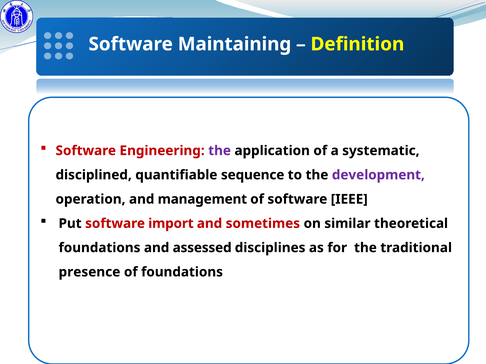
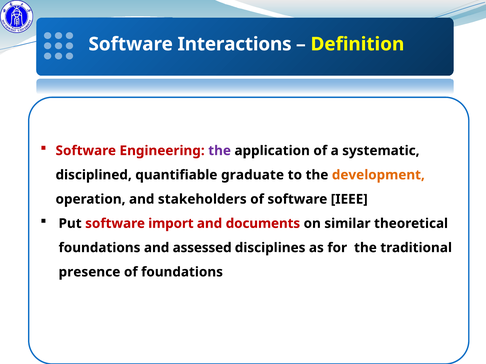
Maintaining: Maintaining -> Interactions (235, 44)
sequence: sequence -> graduate (253, 175)
development colour: purple -> orange (378, 175)
management: management -> stakeholders (202, 199)
sometimes: sometimes -> documents (263, 224)
